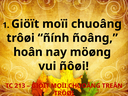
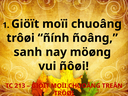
hoân: hoân -> sanh (28, 52)
